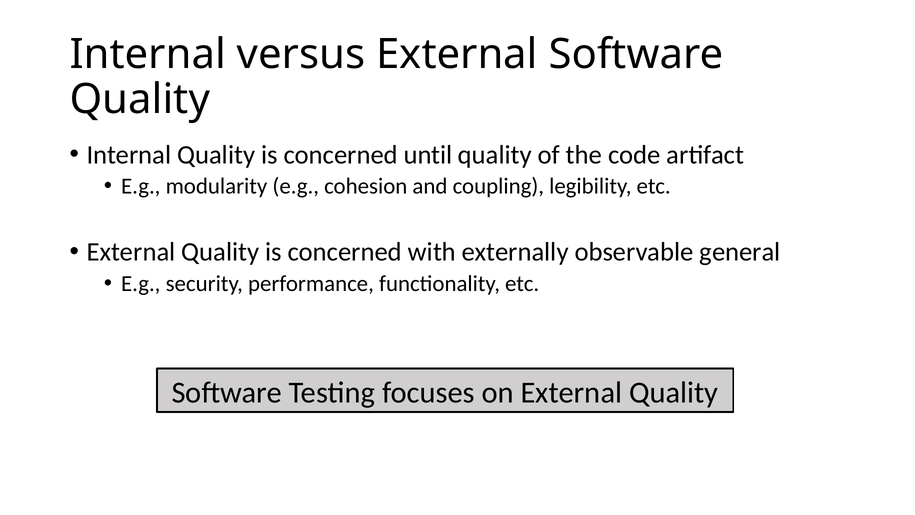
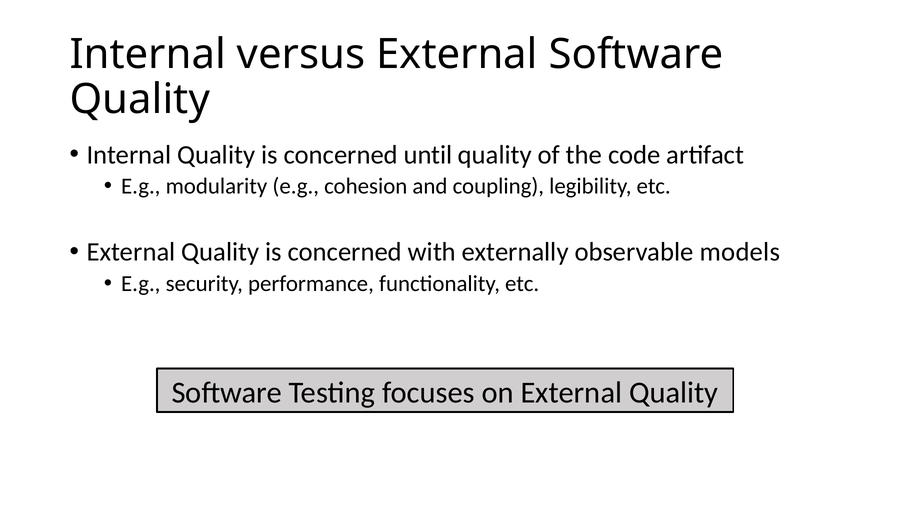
general: general -> models (740, 252)
